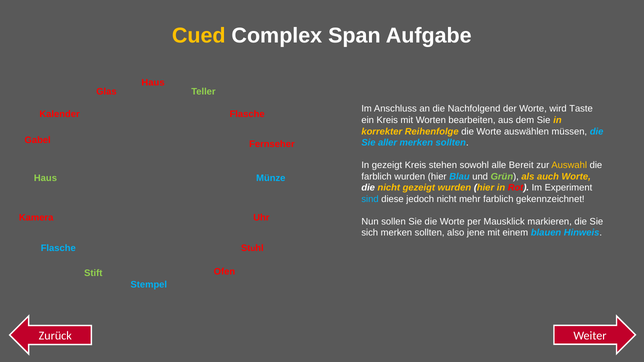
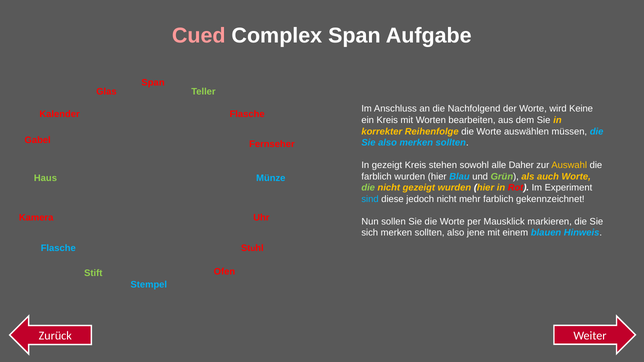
Cued colour: yellow -> pink (199, 36)
Haus: Haus -> Span (153, 83)
Taste: Taste -> Keine (581, 109)
Sie aller: aller -> also (388, 143)
Bereit: Bereit -> Daher (521, 165)
die colour: white -> light green (368, 188)
